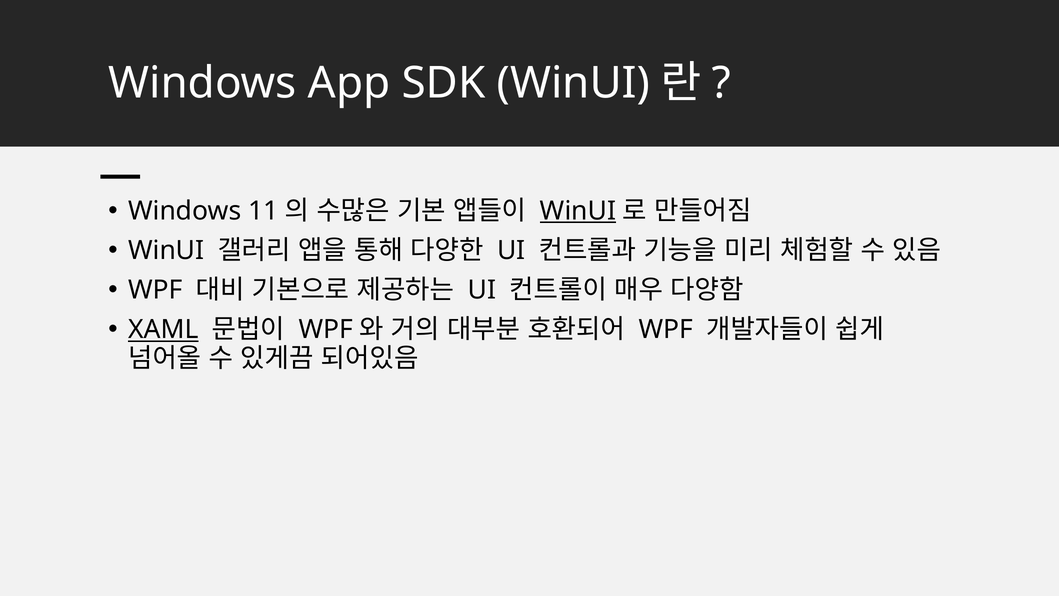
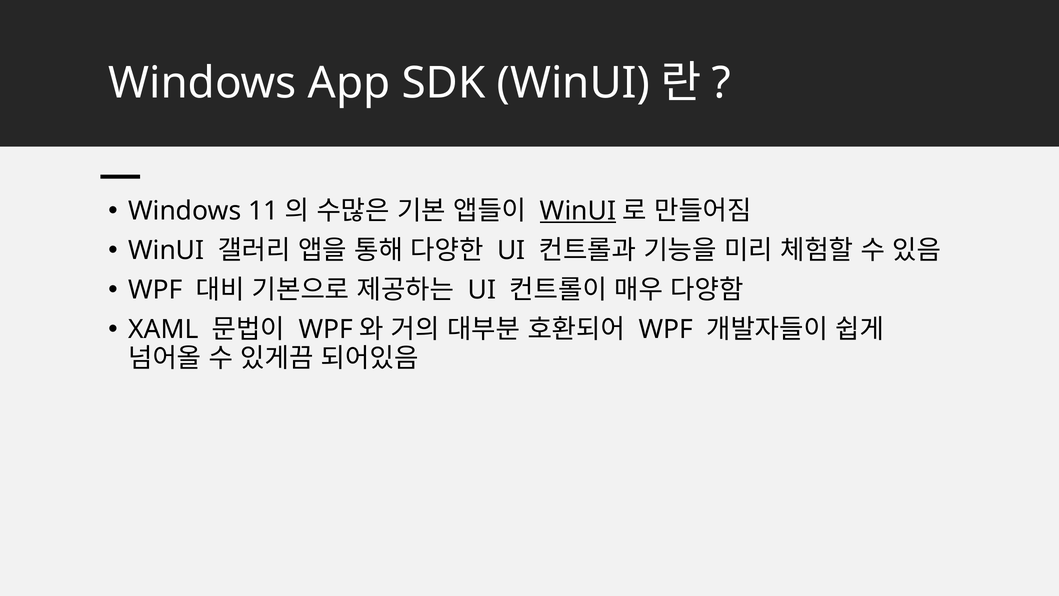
XAML underline: present -> none (163, 330)
